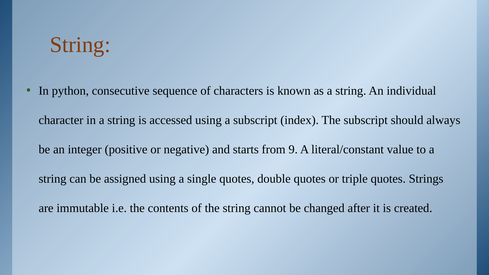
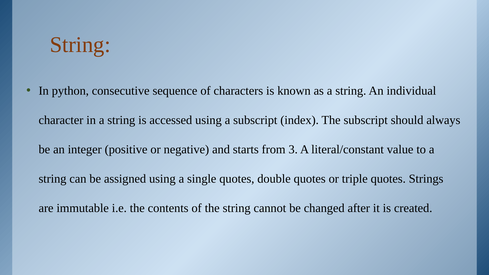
9: 9 -> 3 (293, 150)
